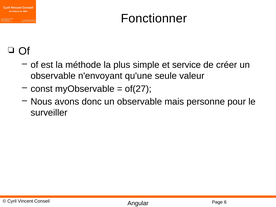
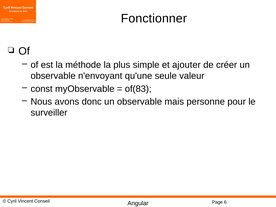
service: service -> ajouter (186, 65)
of(27: of(27 -> of(83 (138, 89)
